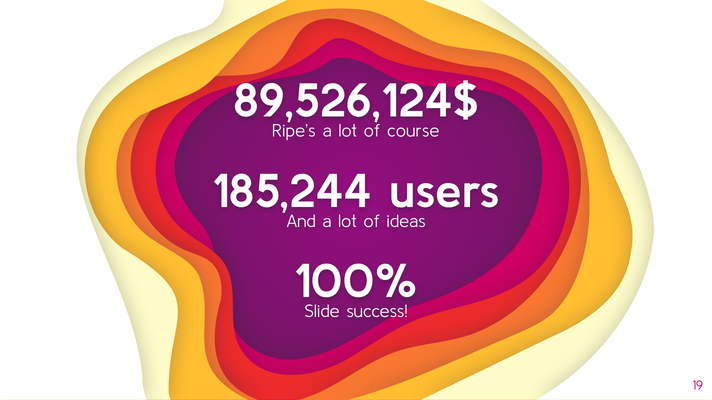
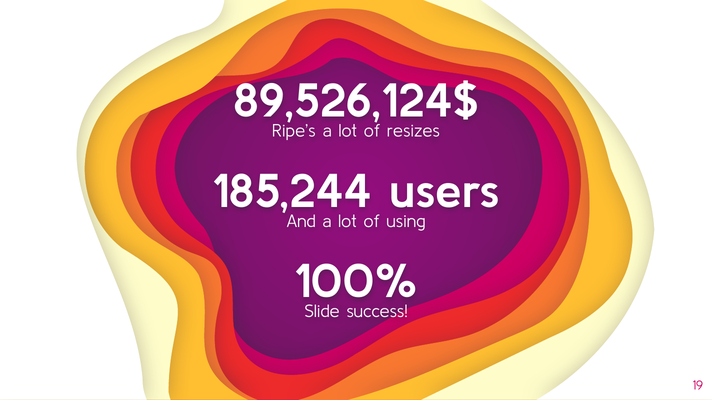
course: course -> resizes (413, 131)
ideas: ideas -> using (406, 221)
